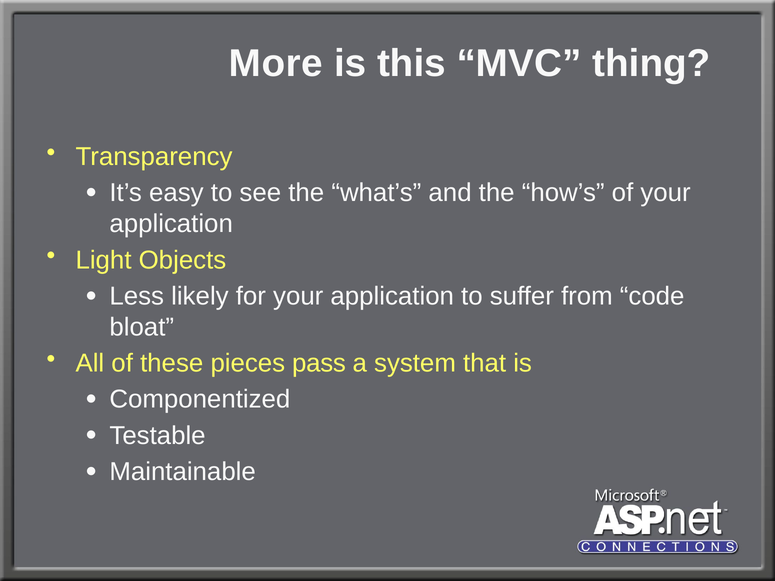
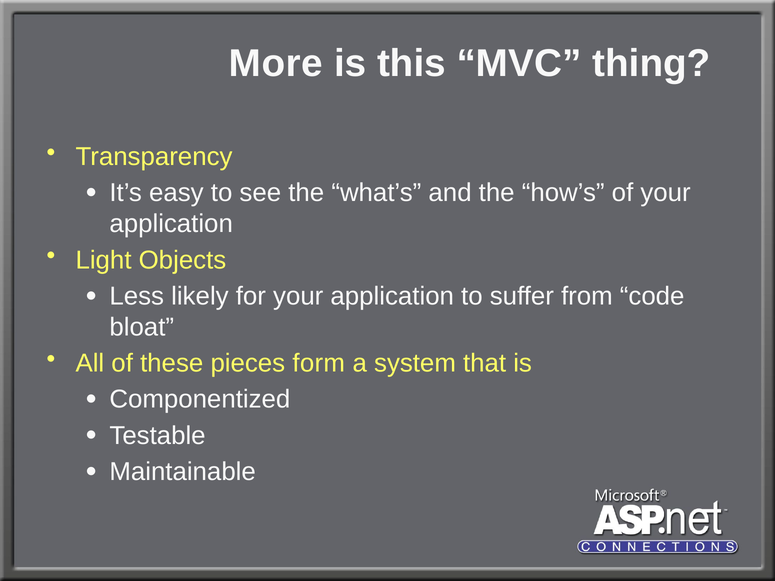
pass: pass -> form (319, 363)
